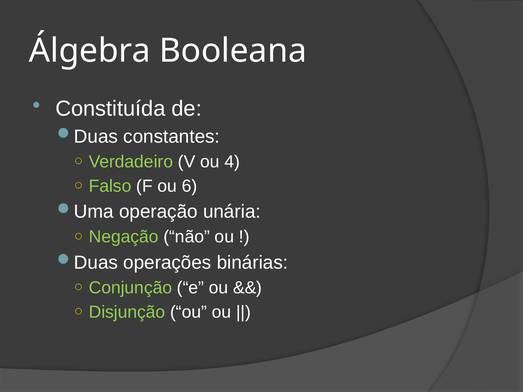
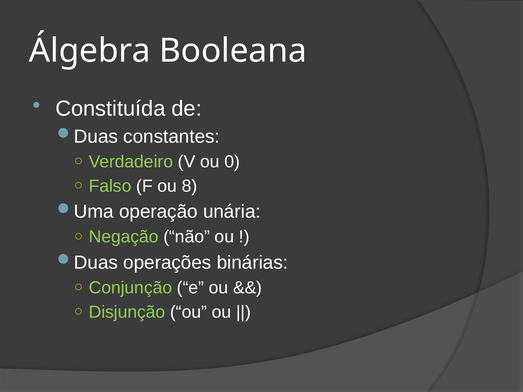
4: 4 -> 0 (232, 162)
6: 6 -> 8 (189, 186)
